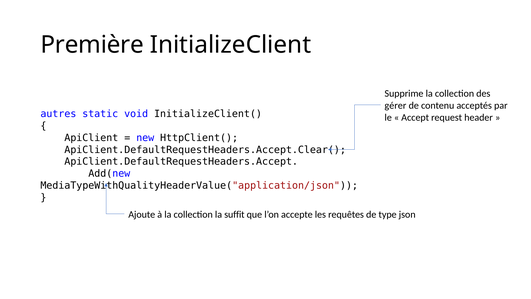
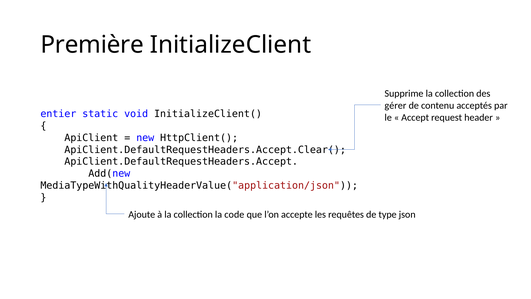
autres: autres -> entier (58, 114)
suffit: suffit -> code (234, 214)
